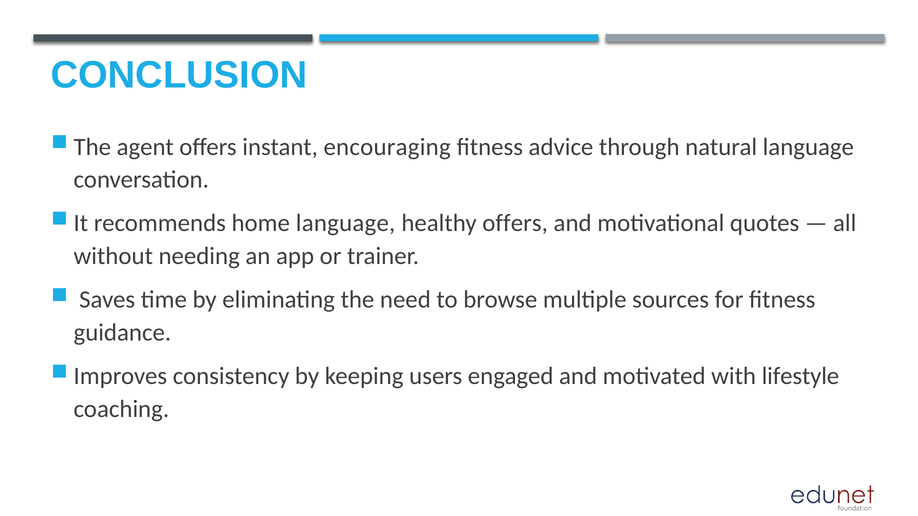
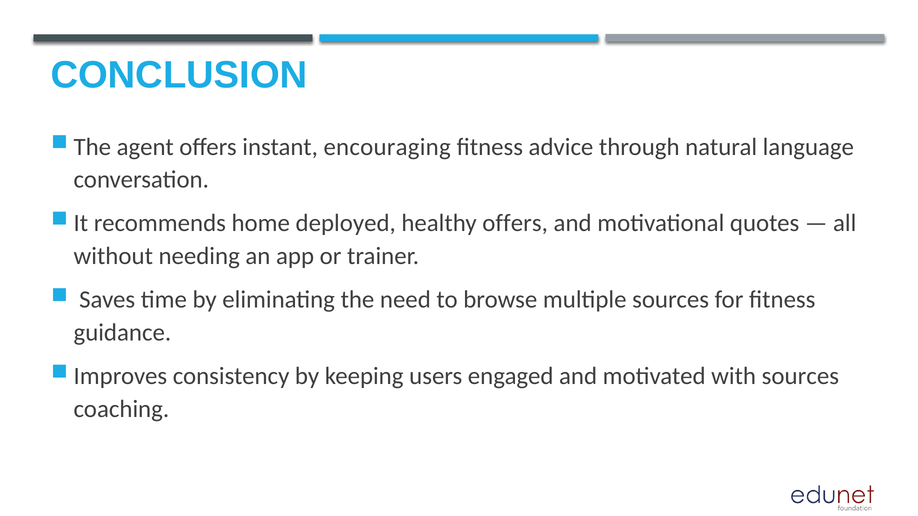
home language: language -> deployed (346, 223)
with lifestyle: lifestyle -> sources (800, 376)
